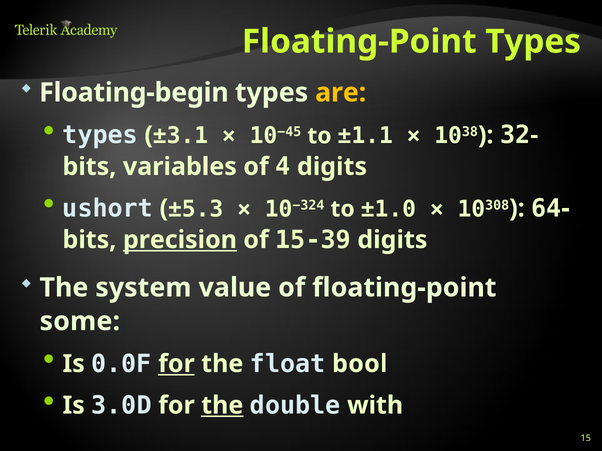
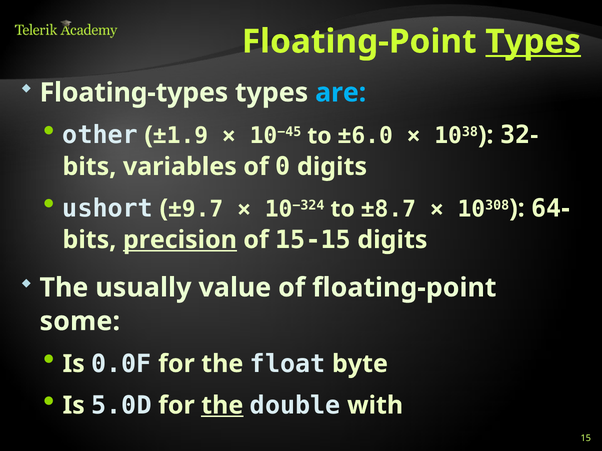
Types underline: none -> present (533, 42)
Floating-begin: Floating-begin -> Floating-types (134, 93)
are colour: yellow -> light blue (341, 93)
types: types -> other (100, 135)
±3.1: ±3.1 -> ±1.9 (181, 136)
±1.1: ±1.1 -> ±6.0 (365, 136)
4: 4 -> 0 (283, 167)
±5.3: ±5.3 -> ±9.7 (196, 209)
±1.0: ±1.0 -> ±8.7 (388, 209)
15-39: 15-39 -> 15-15 (313, 240)
system: system -> usually (143, 288)
for underline: present -> none (176, 364)
bool: bool -> byte (360, 364)
3.0D: 3.0D -> 5.0D (121, 406)
